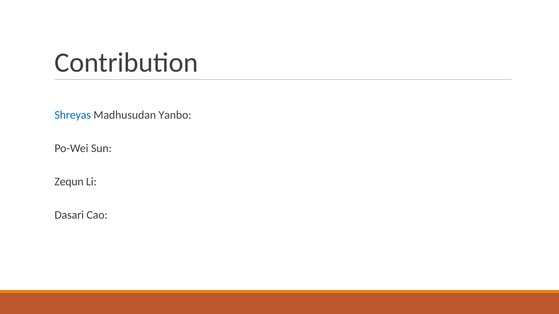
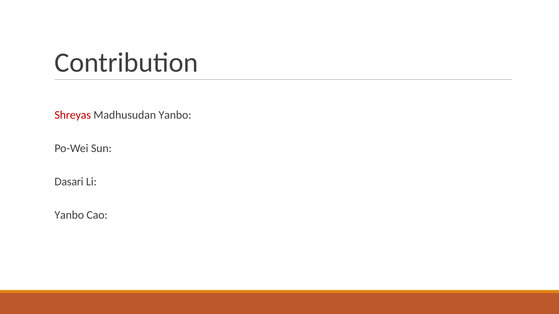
Shreyas colour: blue -> red (73, 115)
Zequn: Zequn -> Dasari (69, 182)
Dasari: Dasari -> Yanbo (69, 215)
